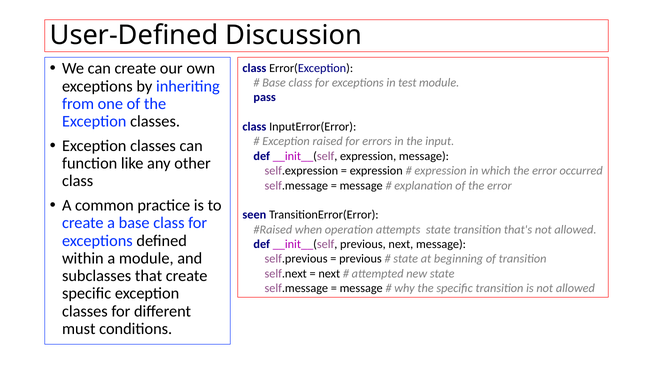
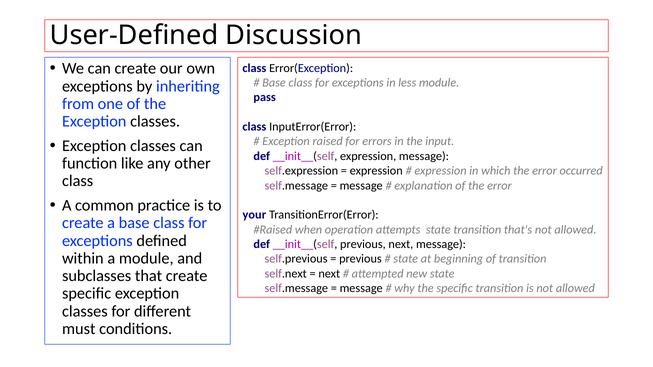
test: test -> less (407, 83)
seen: seen -> your (254, 215)
